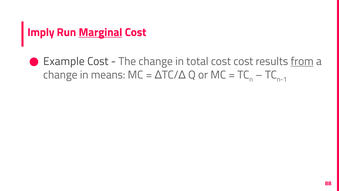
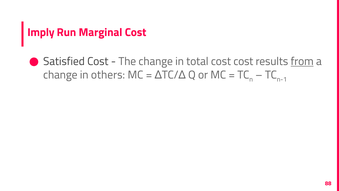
Marginal underline: present -> none (101, 32)
Example: Example -> Satisfied (64, 61)
means: means -> others (108, 75)
